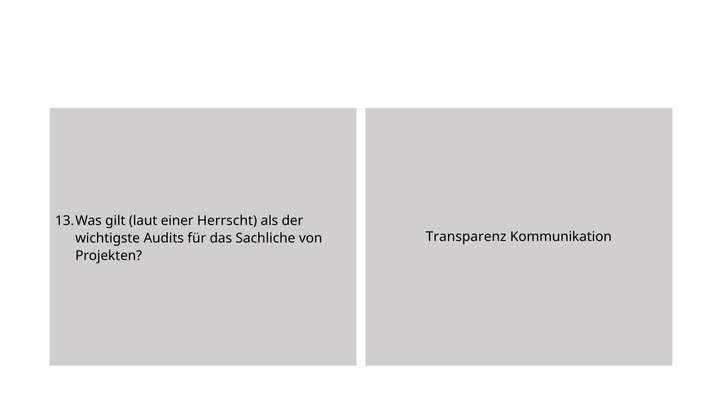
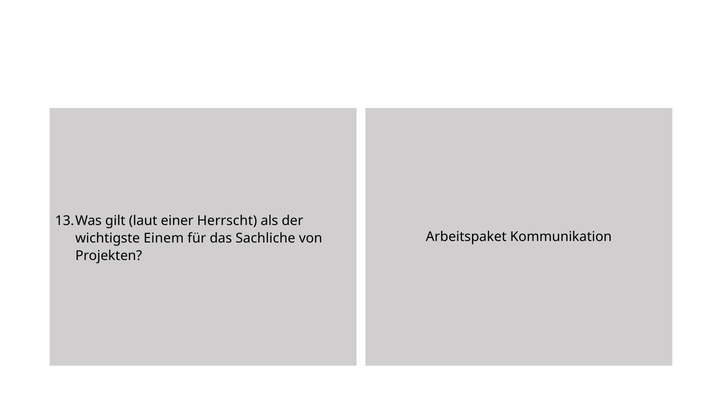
Transparenz: Transparenz -> Arbeitspaket (466, 237)
Audits: Audits -> Einem (164, 238)
